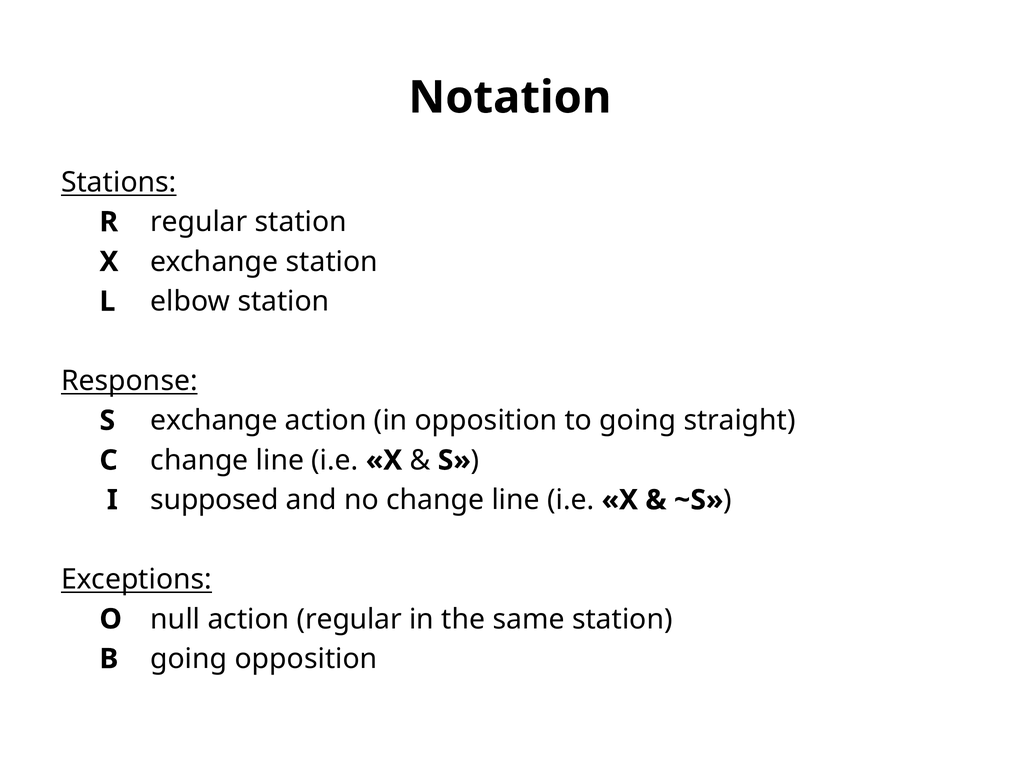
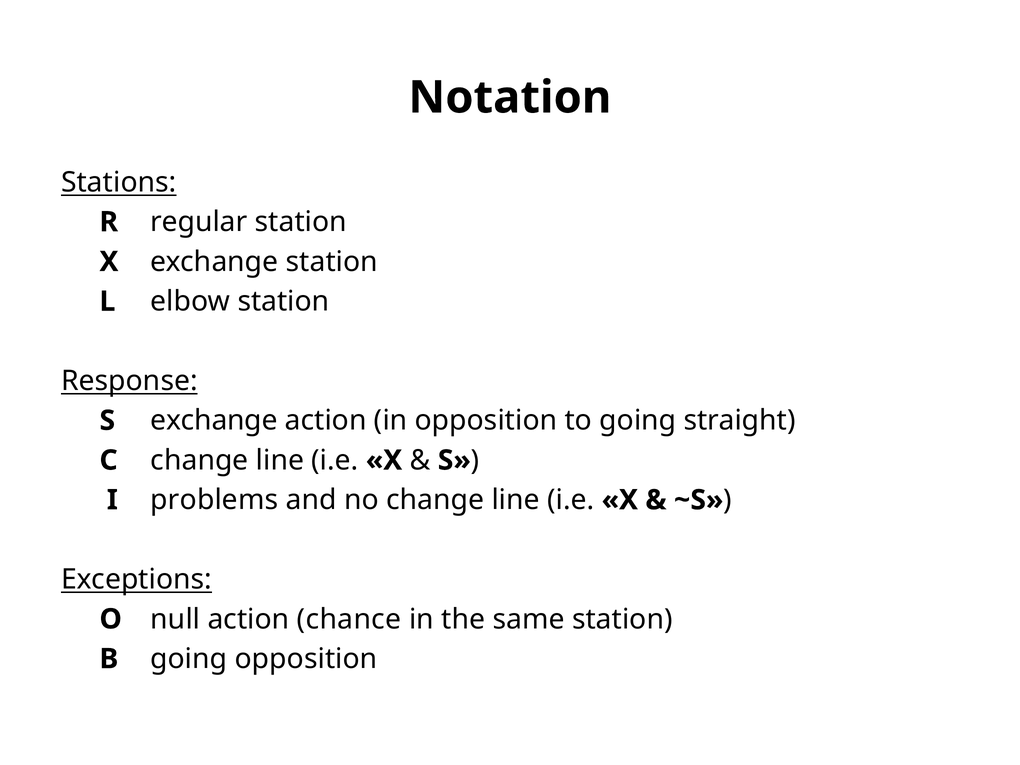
supposed: supposed -> problems (214, 500)
action regular: regular -> chance (349, 619)
